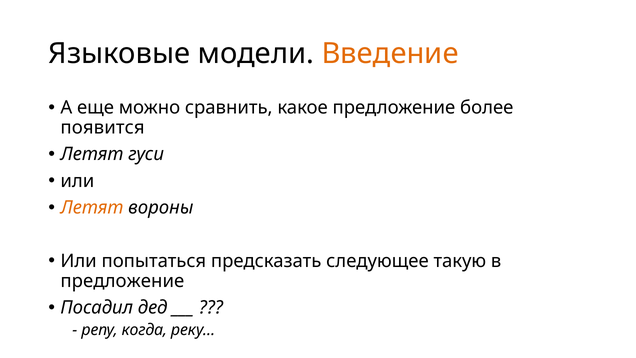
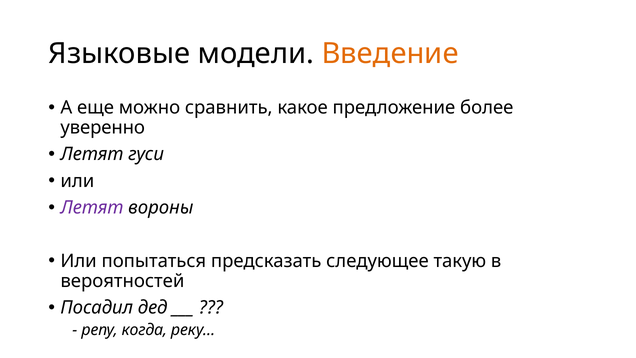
появится: появится -> уверенно (103, 128)
Летят colour: orange -> purple (92, 208)
предложение: предложение -> вероятностей (122, 281)
